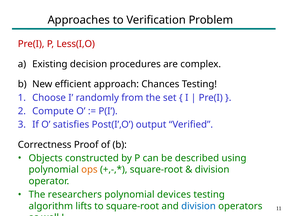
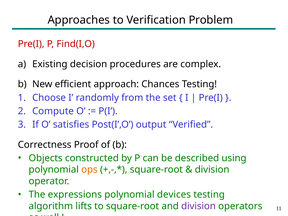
Less(I,O: Less(I,O -> Find(I,O (76, 44)
researchers: researchers -> expressions (75, 195)
division colour: blue -> purple (198, 206)
